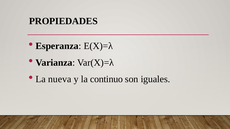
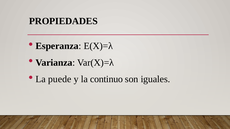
nueva: nueva -> puede (60, 79)
